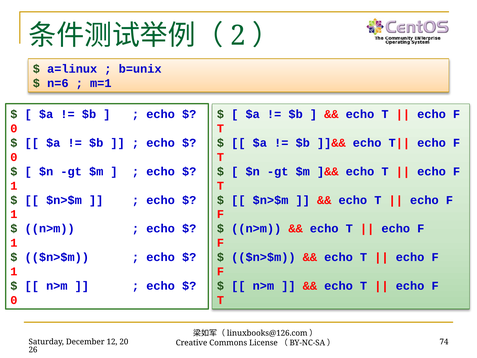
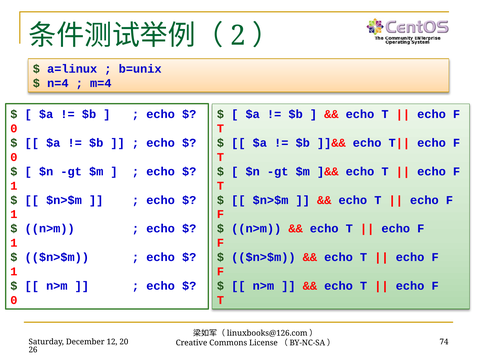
n=6: n=6 -> n=4 (58, 83)
m=1: m=1 -> m=4 (101, 83)
